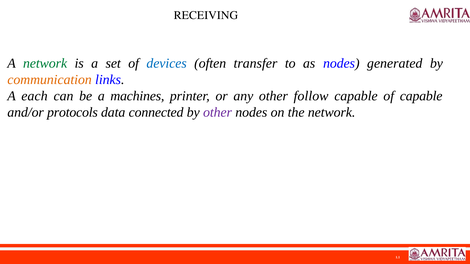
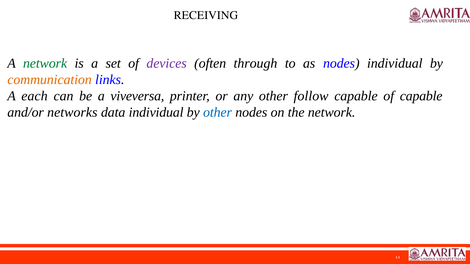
devices colour: blue -> purple (167, 63)
transfer: transfer -> through (255, 63)
nodes generated: generated -> individual (395, 63)
machines: machines -> viveversa (137, 96)
protocols: protocols -> networks (72, 113)
data connected: connected -> individual (156, 113)
other colour: purple -> blue (218, 113)
